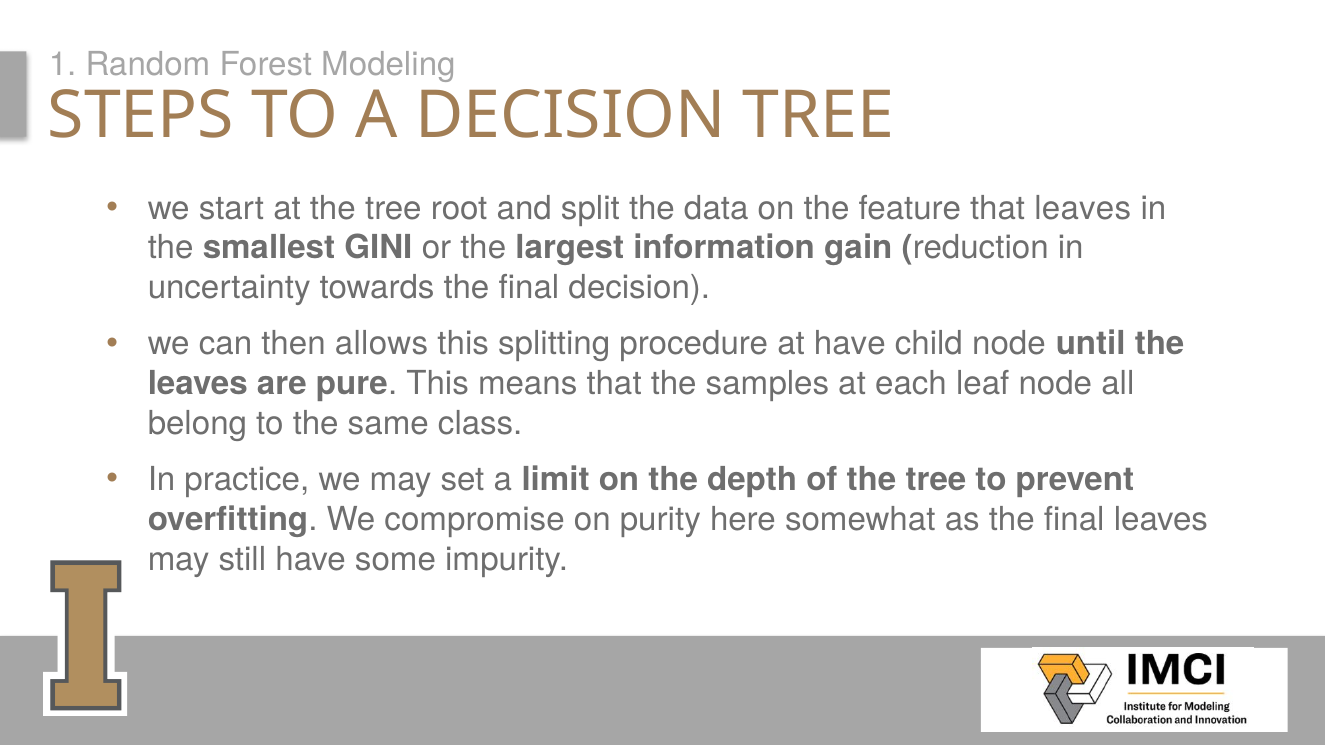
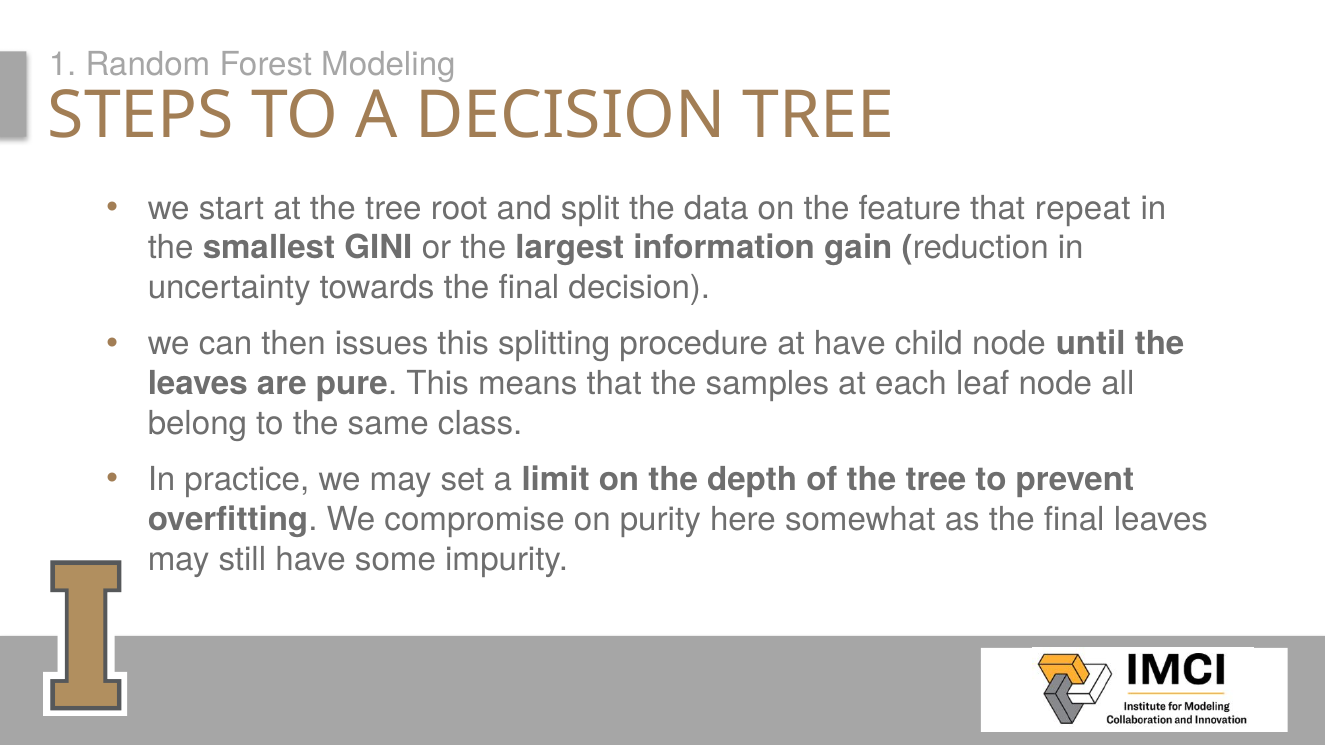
that leaves: leaves -> repeat (1083, 208)
allows: allows -> issues (382, 344)
